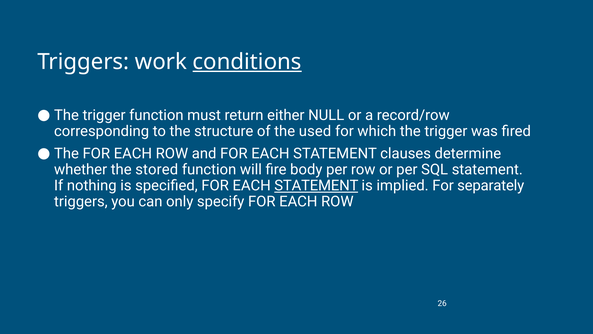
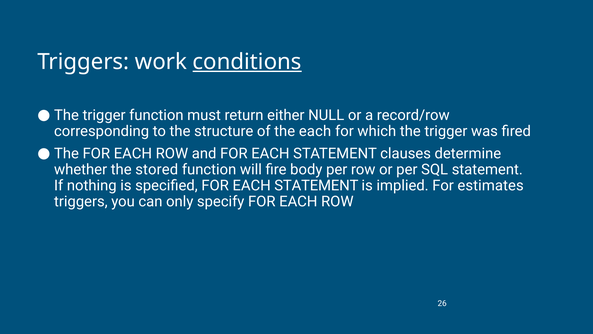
the used: used -> each (315, 131)
STATEMENT underline: present -> none (316, 185)
separately: separately -> estimates (491, 185)
